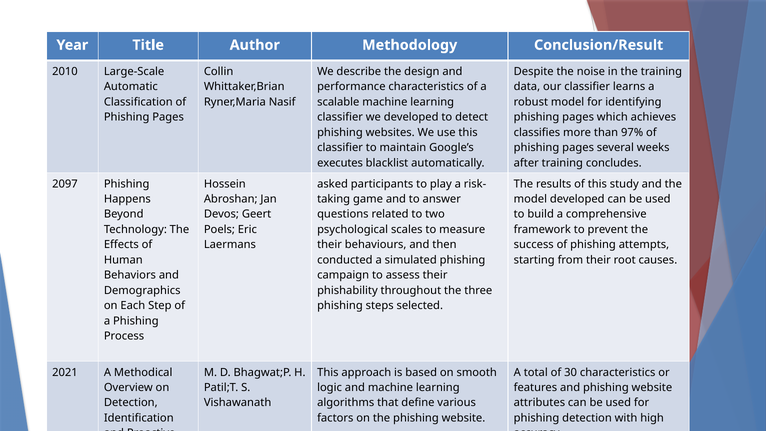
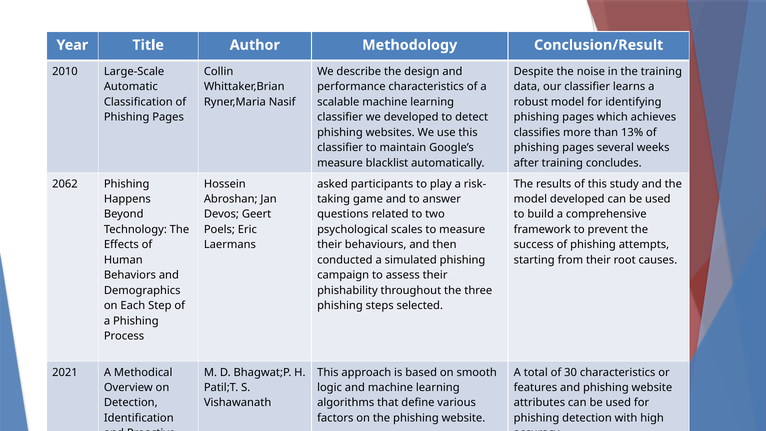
97%: 97% -> 13% (632, 132)
executes: executes -> measure (340, 163)
2097: 2097 -> 2062 (65, 184)
